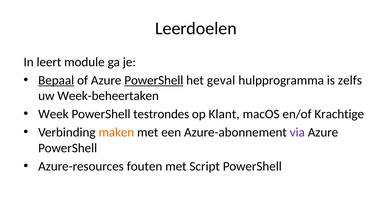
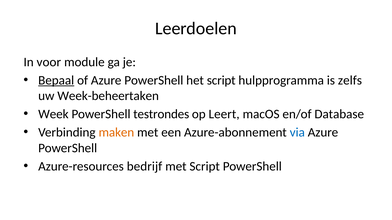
leert: leert -> voor (49, 62)
PowerShell underline: present -> none (154, 80)
het geval: geval -> script (221, 80)
Klant: Klant -> Leert (224, 114)
Krachtige: Krachtige -> Database (339, 114)
via colour: purple -> blue (297, 133)
fouten: fouten -> bedrijf (145, 167)
